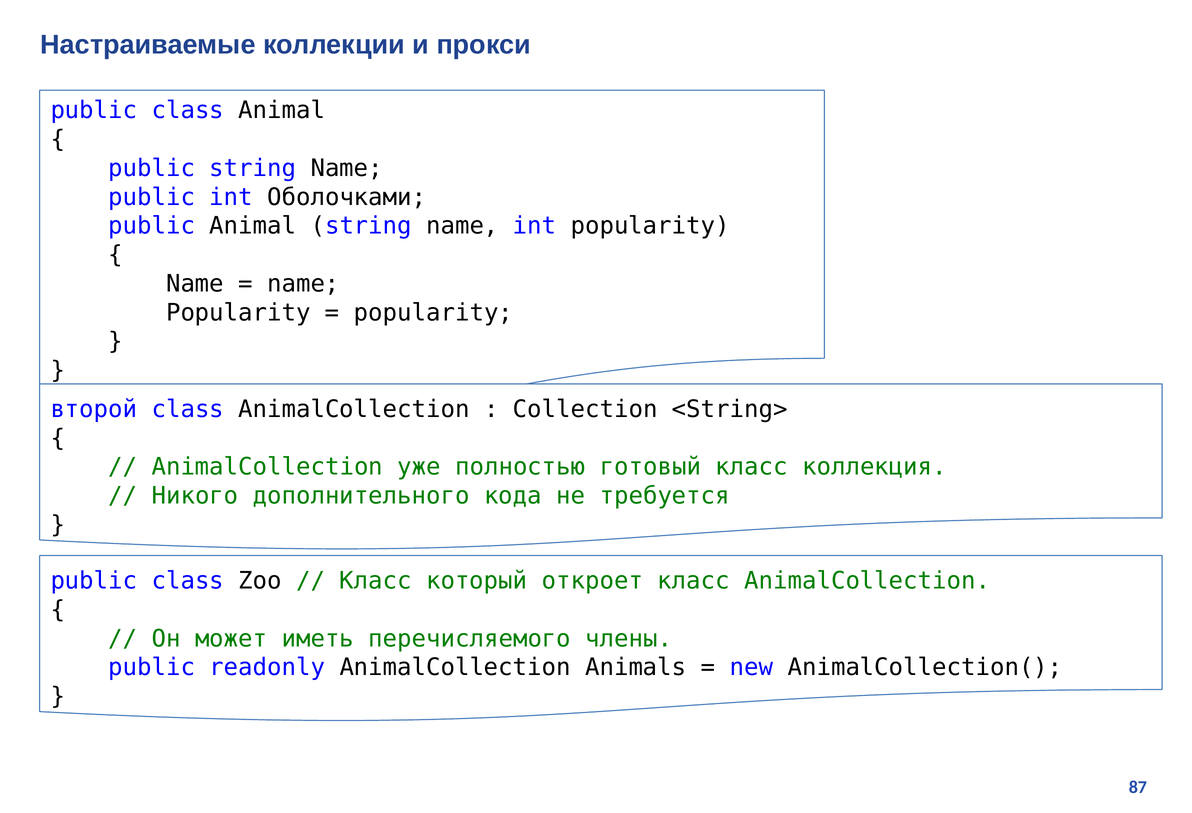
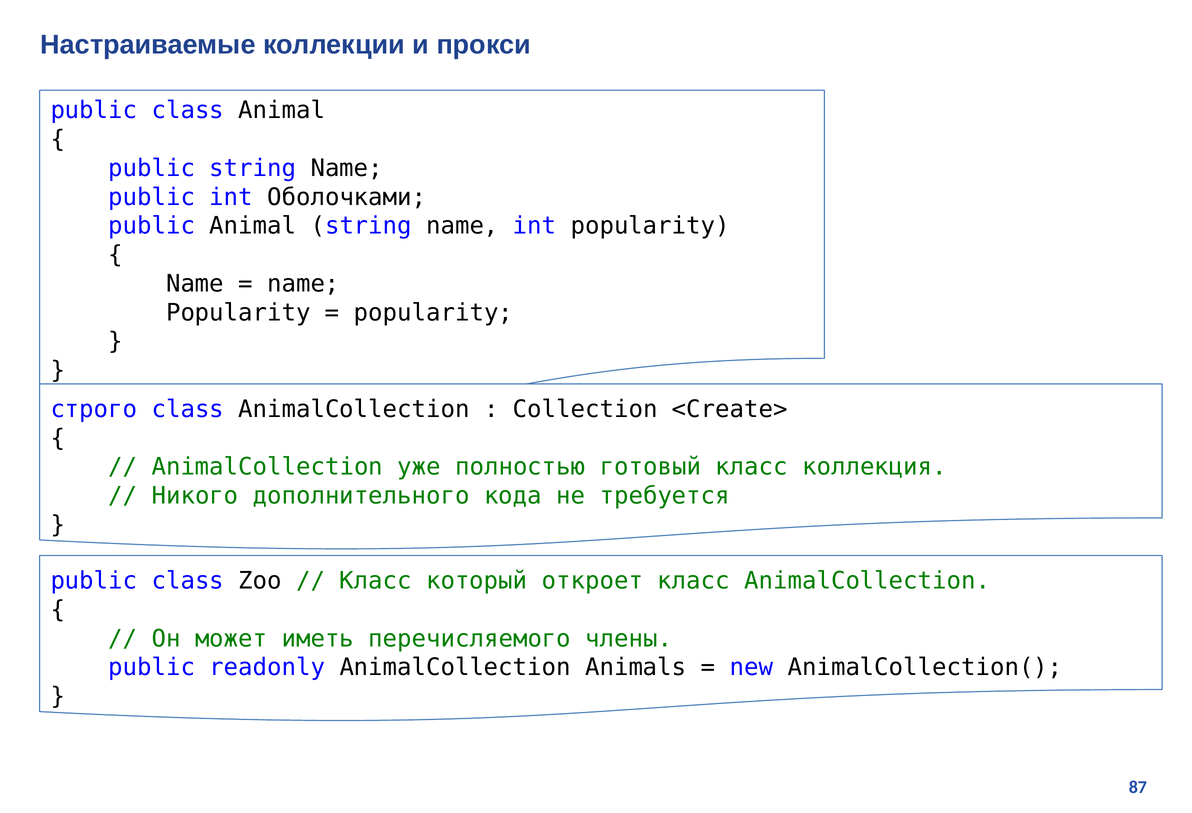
второй: второй -> строго (94, 409)
<String>: <String> -> <Create> (730, 409)
